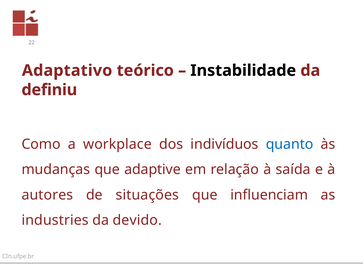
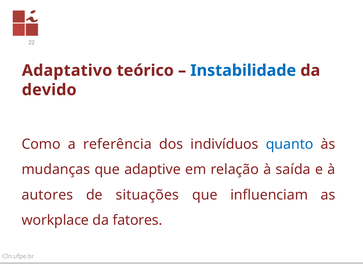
Instabilidade colour: black -> blue (243, 71)
definiu: definiu -> devido (49, 90)
workplace: workplace -> referência (117, 144)
industries: industries -> workplace (55, 220)
devido: devido -> fatores (137, 220)
